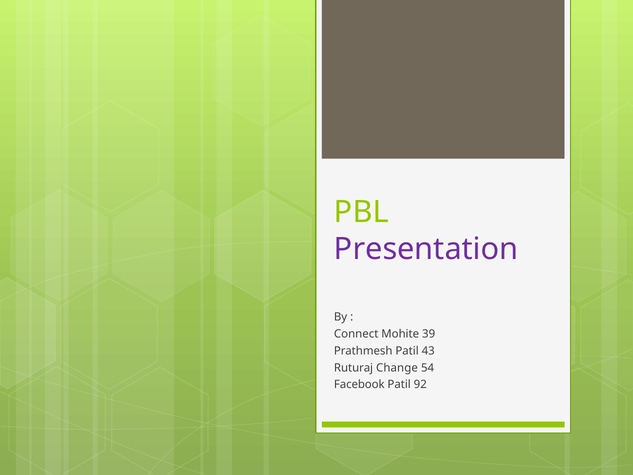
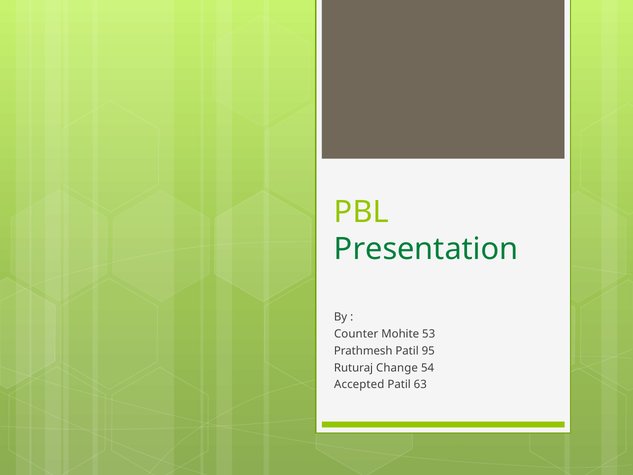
Presentation colour: purple -> green (426, 249)
Connect: Connect -> Counter (356, 334)
39: 39 -> 53 (429, 334)
43: 43 -> 95 (428, 351)
Facebook: Facebook -> Accepted (359, 384)
92: 92 -> 63 (420, 384)
